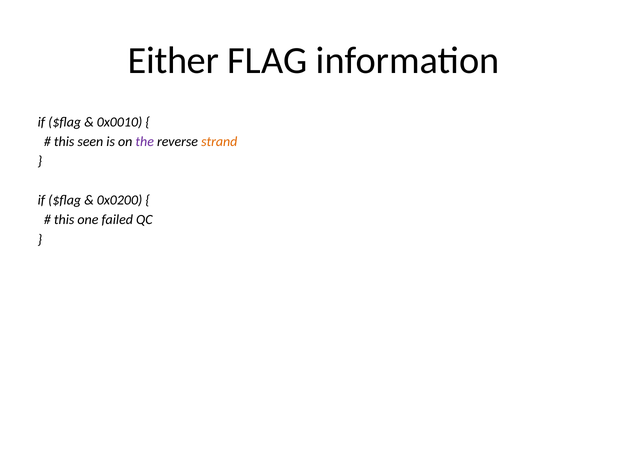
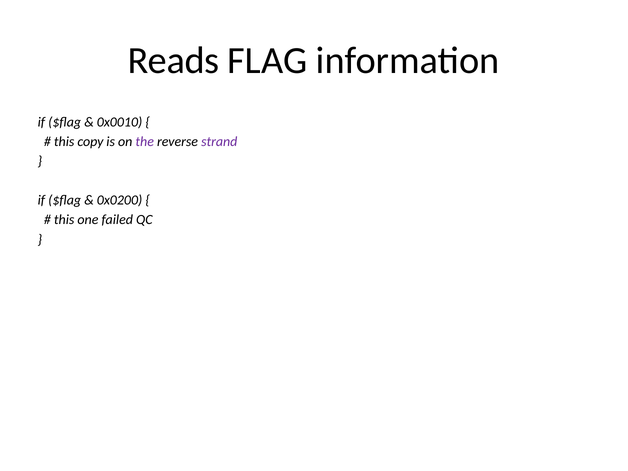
Either: Either -> Reads (173, 61)
seen: seen -> copy (90, 142)
strand colour: orange -> purple (219, 142)
